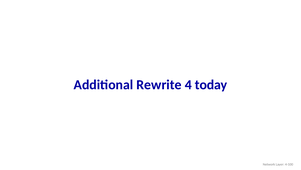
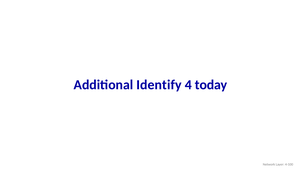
Rewrite: Rewrite -> Identify (159, 85)
